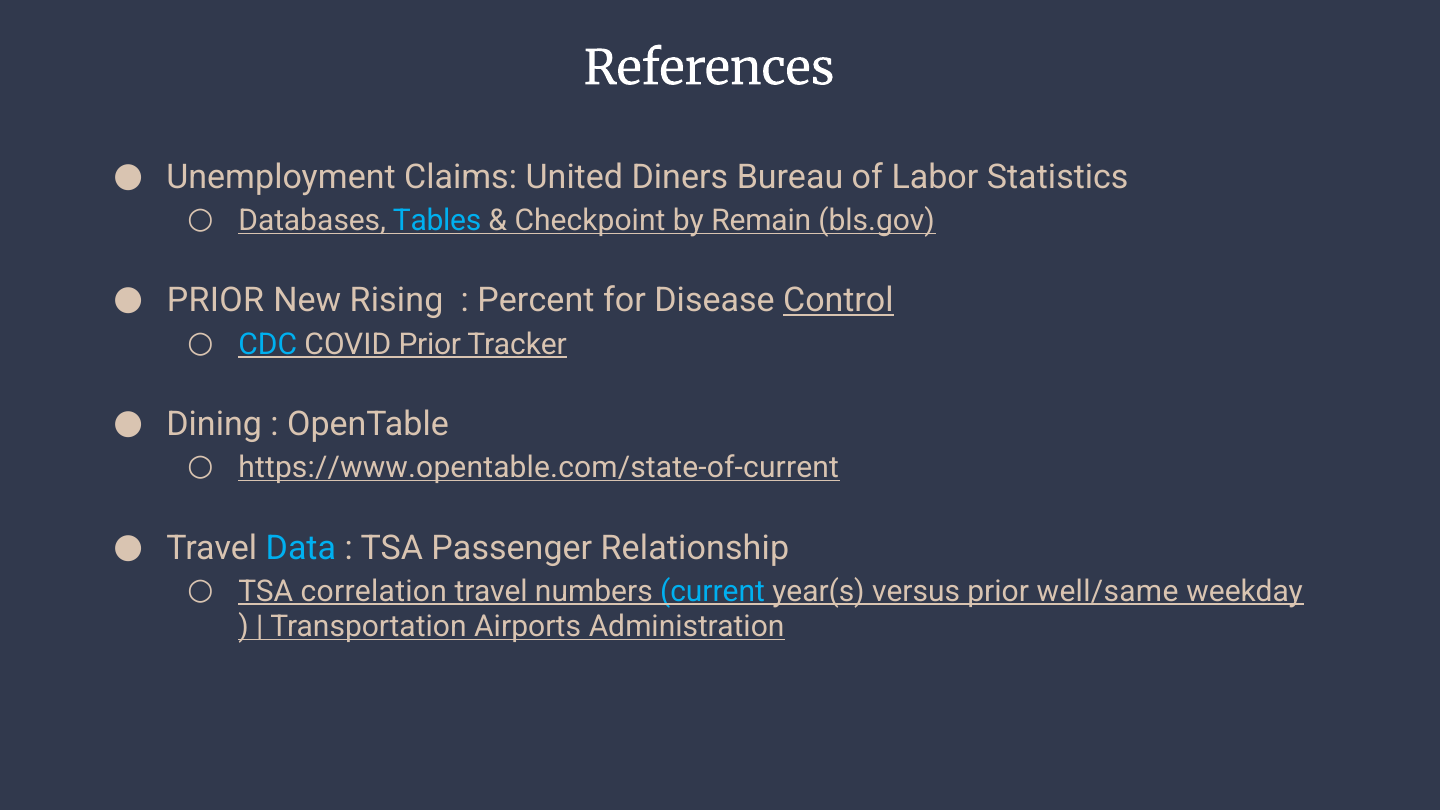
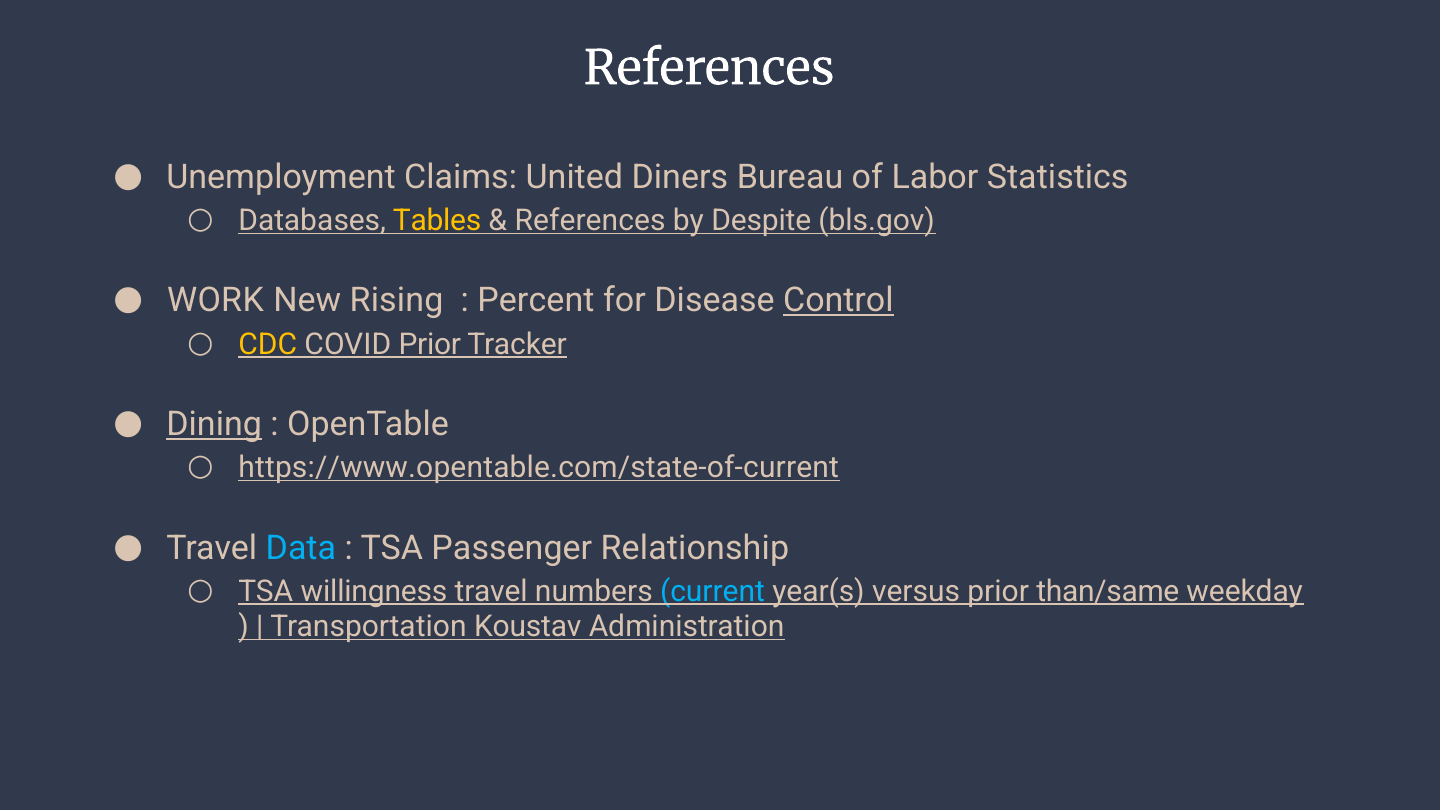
Tables colour: light blue -> yellow (437, 221)
Checkpoint: Checkpoint -> References (590, 221)
Remain: Remain -> Despite (761, 221)
PRIOR: PRIOR -> WORK (215, 301)
CDC colour: light blue -> yellow (268, 344)
Dining underline: none -> present (214, 424)
correlation: correlation -> willingness (374, 591)
well/same: well/same -> than/same (1108, 591)
Airports: Airports -> Koustav (528, 627)
